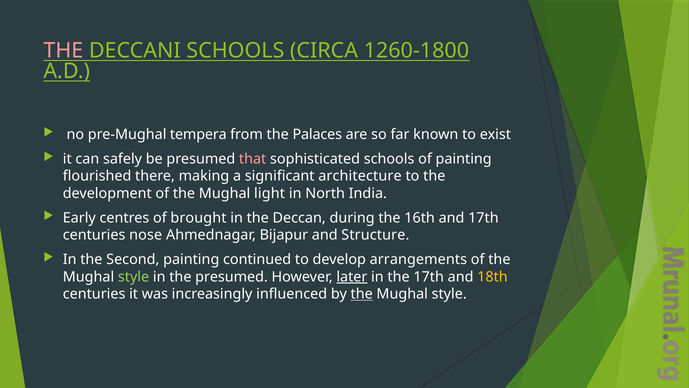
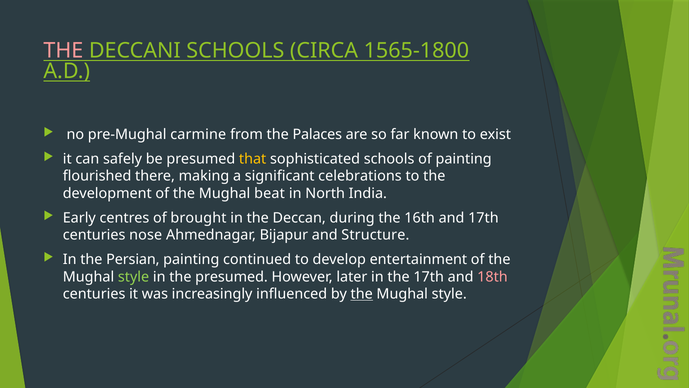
1260-1800: 1260-1800 -> 1565-1800 (416, 51)
tempera: tempera -> carmine (198, 134)
that colour: pink -> yellow (253, 159)
architecture: architecture -> celebrations (360, 176)
light: light -> beat (270, 193)
Second: Second -> Persian (133, 259)
arrangements: arrangements -> entertainment (418, 259)
later underline: present -> none (352, 276)
18th colour: yellow -> pink (492, 276)
